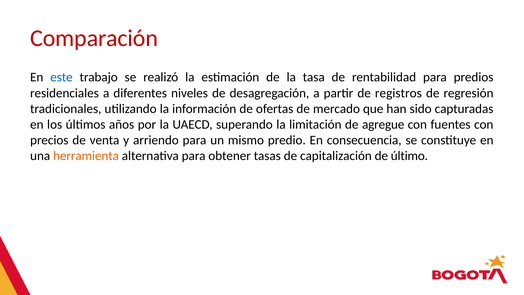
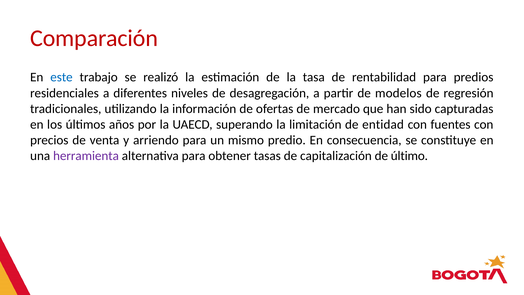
registros: registros -> modelos (398, 93)
agregue: agregue -> entidad (383, 124)
herramienta colour: orange -> purple (86, 156)
